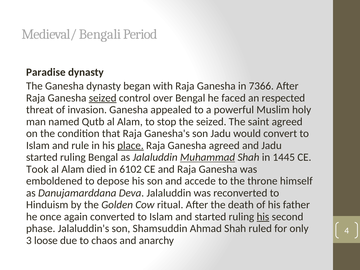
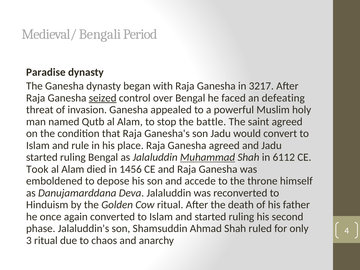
7366: 7366 -> 3217 (261, 86)
respected: respected -> defeating (283, 98)
the seized: seized -> battle (211, 122)
place underline: present -> none (130, 145)
1445: 1445 -> 6112 (284, 157)
6102: 6102 -> 1456 (131, 169)
his underline: present -> none (263, 217)
3 loose: loose -> ritual (46, 240)
